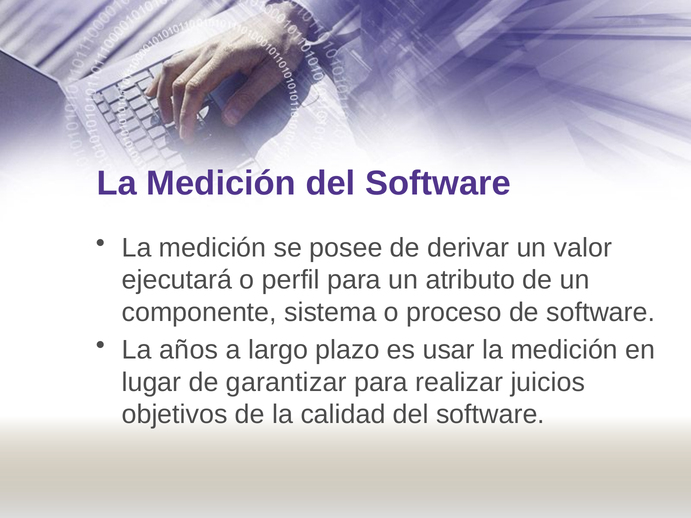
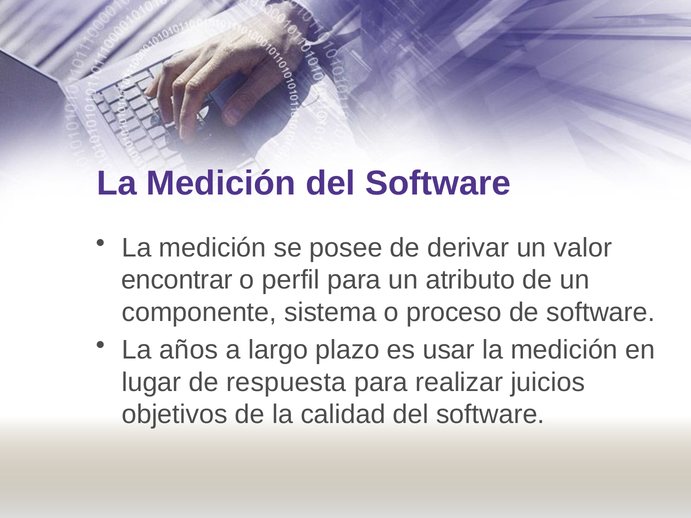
ejecutará: ejecutará -> encontrar (177, 280)
garantizar: garantizar -> respuesta (286, 382)
